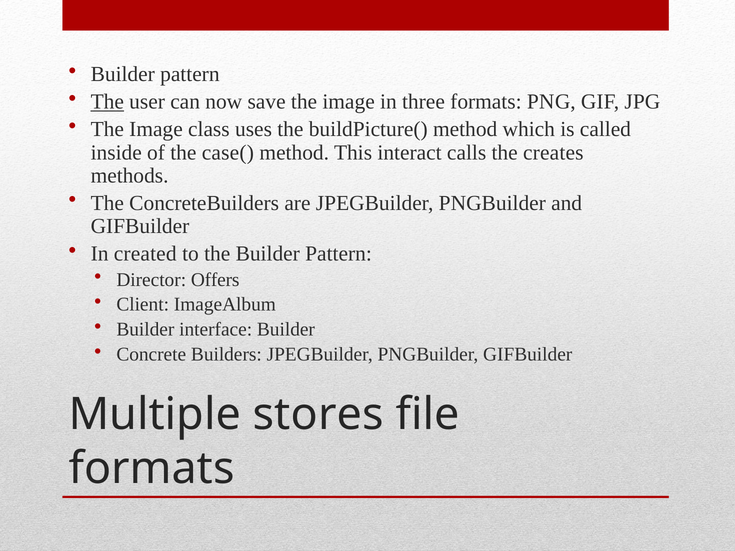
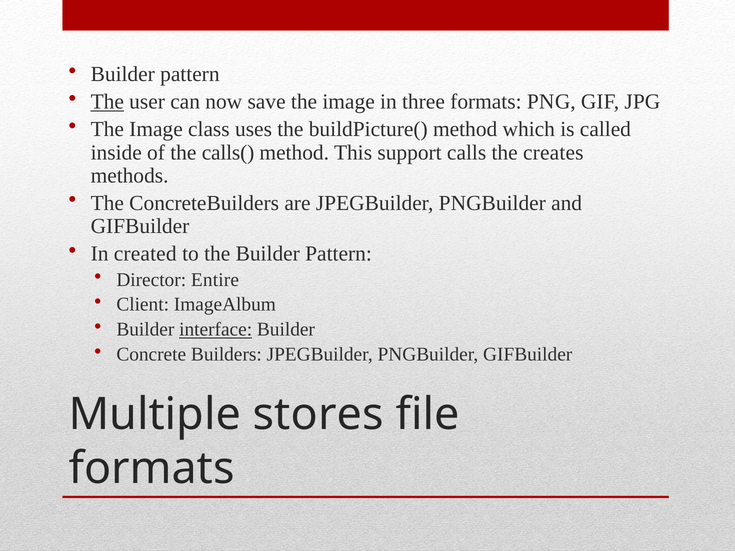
case(: case( -> calls( (228, 153)
interact: interact -> support (410, 153)
Offers: Offers -> Entire (215, 280)
interface underline: none -> present (216, 330)
